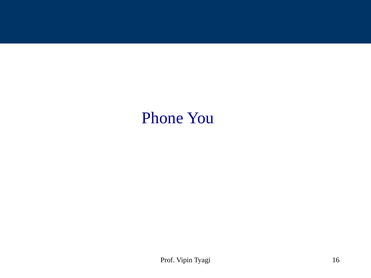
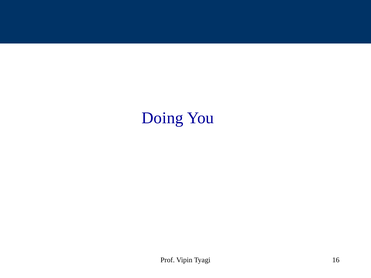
Phone: Phone -> Doing (163, 118)
